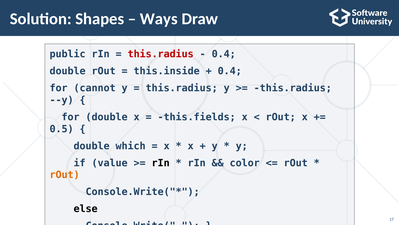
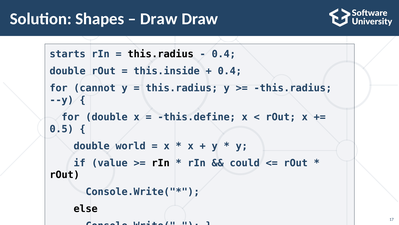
Ways: Ways -> Draw (159, 19)
public: public -> starts (68, 54)
this.radius colour: red -> black (161, 54)
this.fields: this.fields -> this.define (197, 117)
which: which -> world (131, 146)
color: color -> could (245, 163)
rOut colour: orange -> black (65, 174)
